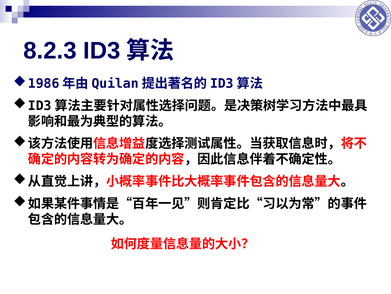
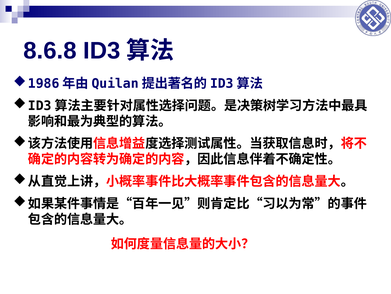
8.2.3: 8.2.3 -> 8.6.8 (50, 51)
